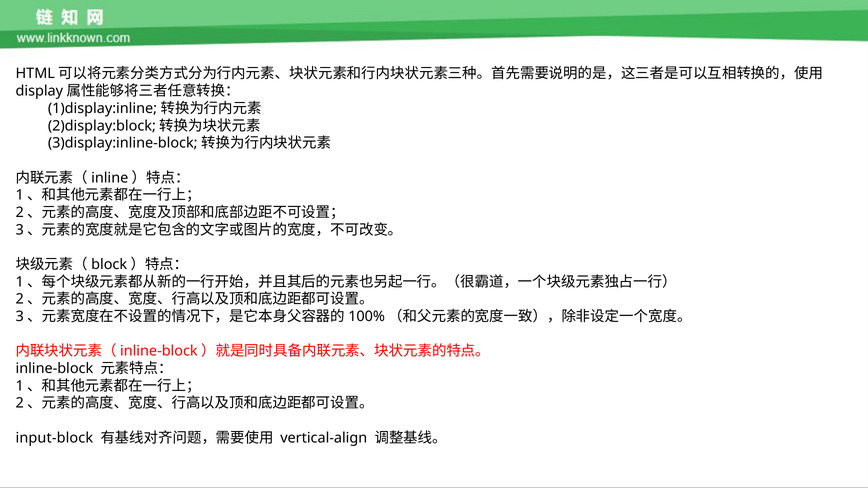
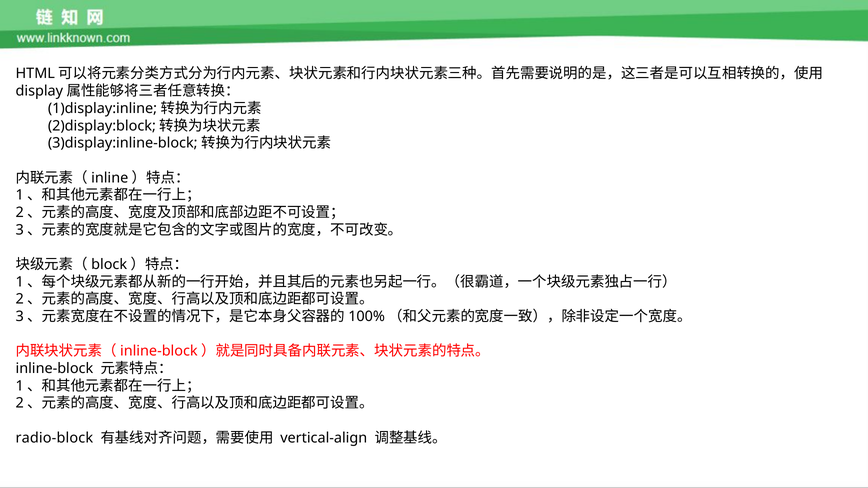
input-block: input-block -> radio-block (54, 438)
